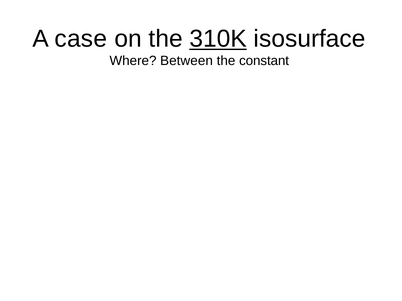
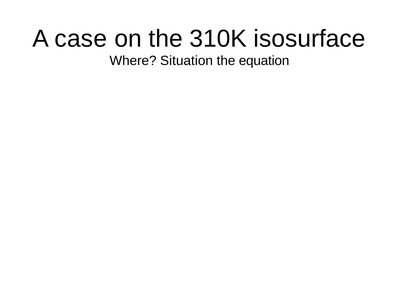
310K underline: present -> none (218, 39)
Between: Between -> Situation (187, 61)
constant: constant -> equation (264, 61)
